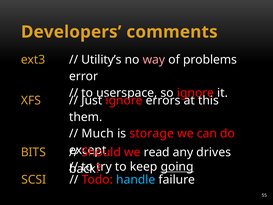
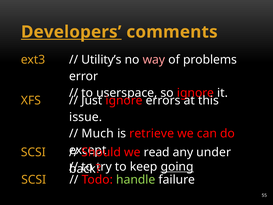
Developers underline: none -> present (71, 32)
them: them -> issue (86, 117)
storage: storage -> retrieve (152, 133)
BITS: BITS -> SCSI (33, 152)
drives: drives -> under (214, 152)
handle colour: light blue -> light green (136, 179)
